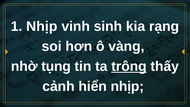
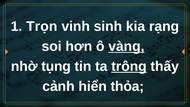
1 Nhịp: Nhịp -> Trọn (42, 26)
vàng underline: none -> present (126, 46)
hiển nhịp: nhịp -> thỏa (127, 86)
